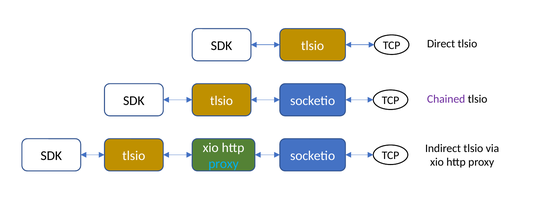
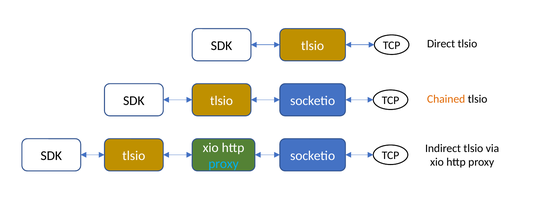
Chained colour: purple -> orange (446, 99)
